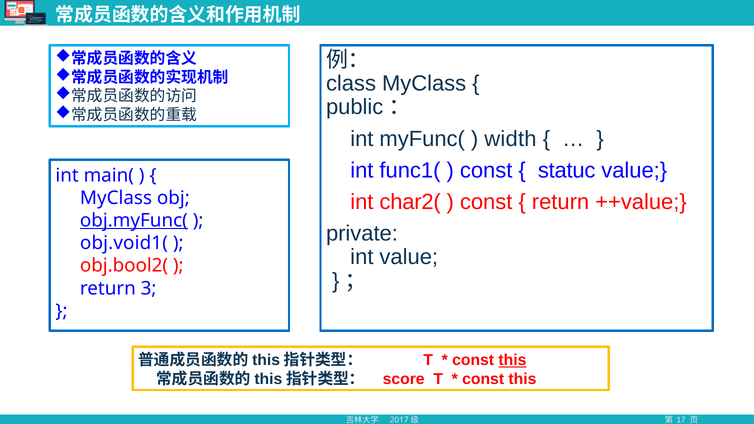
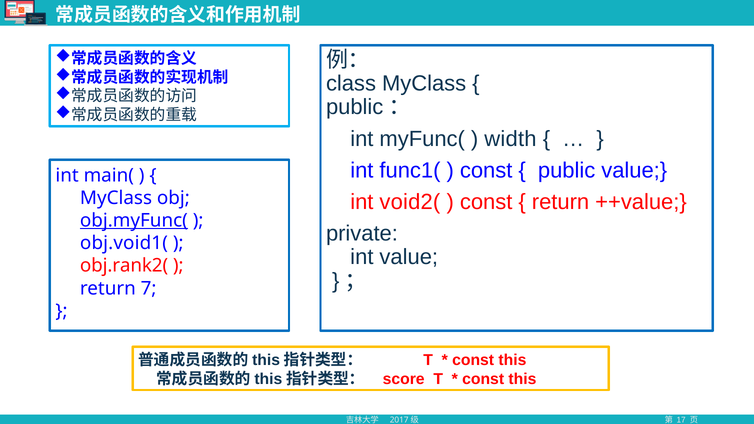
statuc: statuc -> public (567, 170)
char2(: char2( -> void2( (410, 202)
obj.bool2(: obj.bool2( -> obj.rank2( (124, 266)
3: 3 -> 7 (149, 288)
this underline: present -> none (512, 360)
